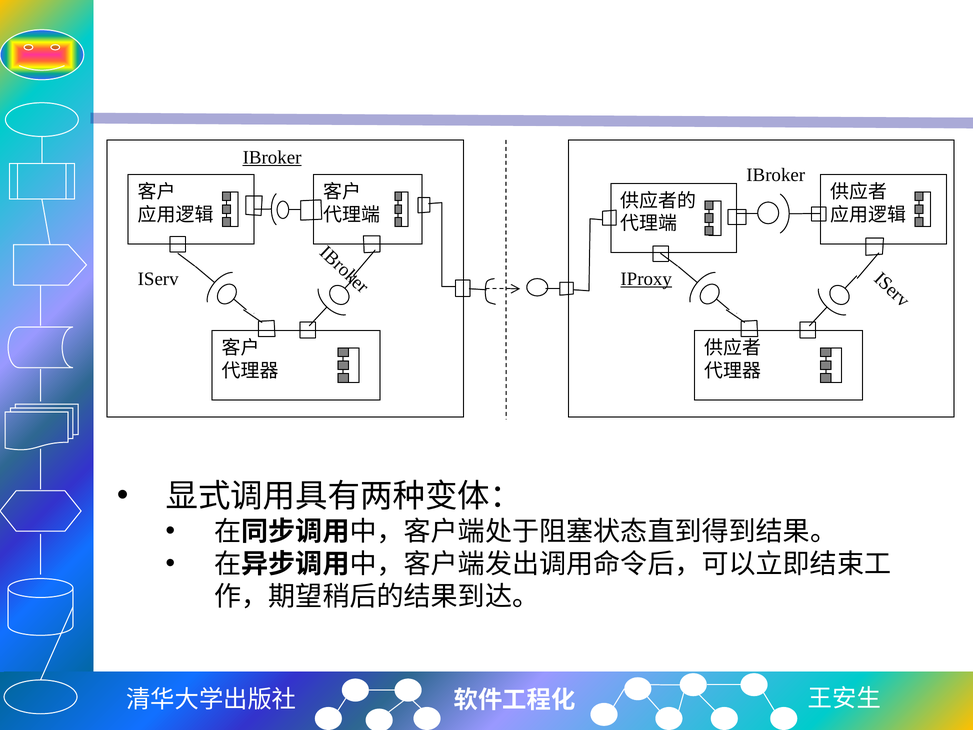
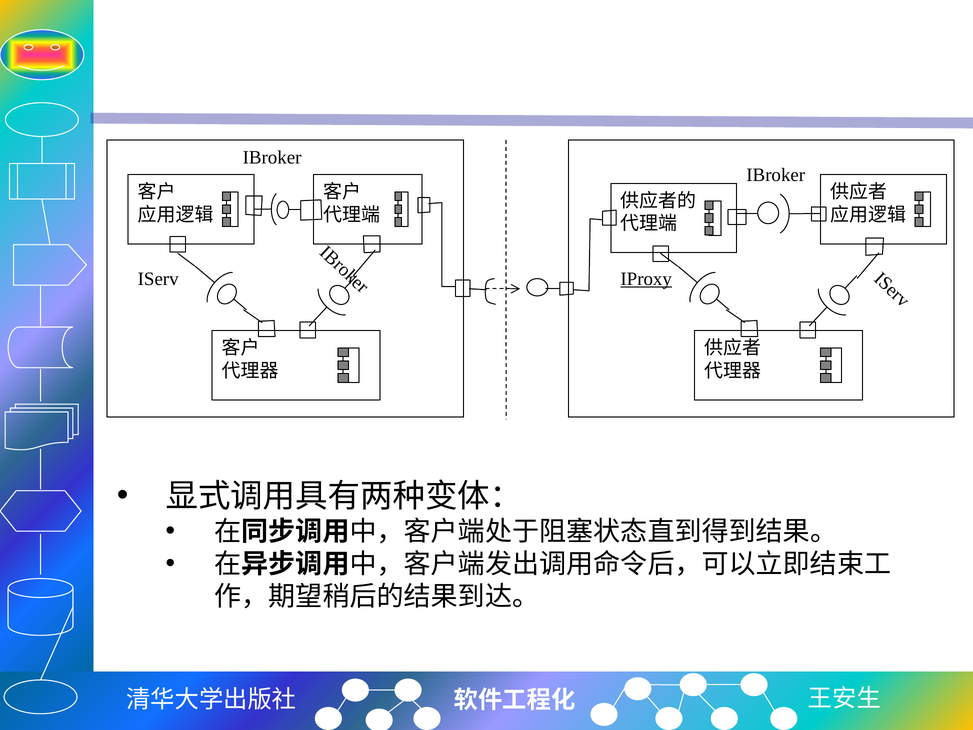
IBroker underline: present -> none (272, 157)
